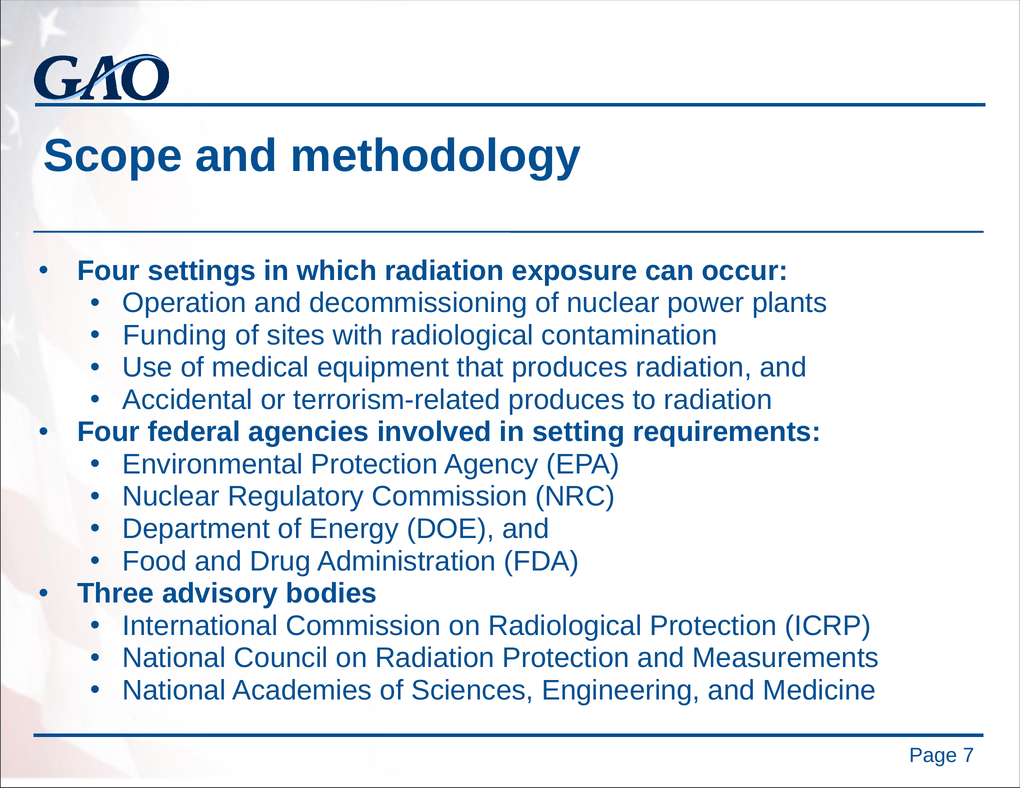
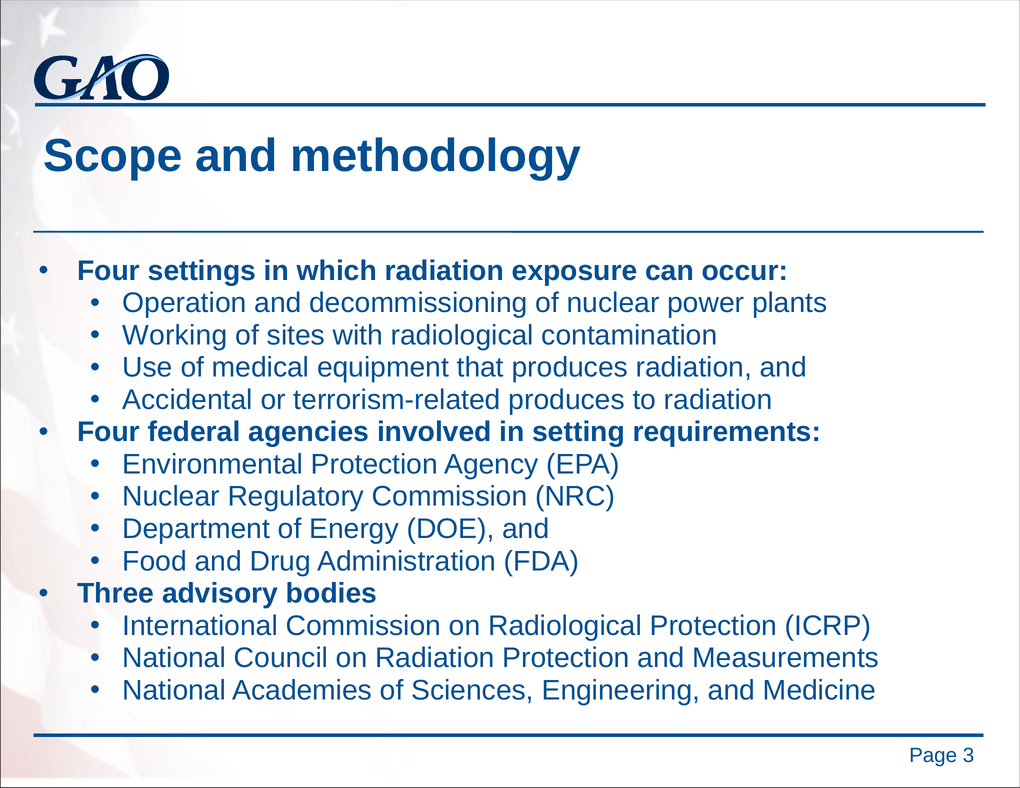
Funding: Funding -> Working (175, 335)
7: 7 -> 3 (969, 756)
